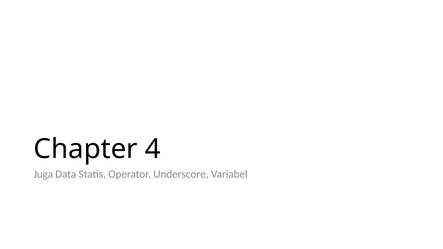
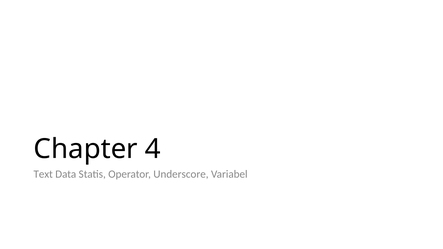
Juga: Juga -> Text (43, 174)
